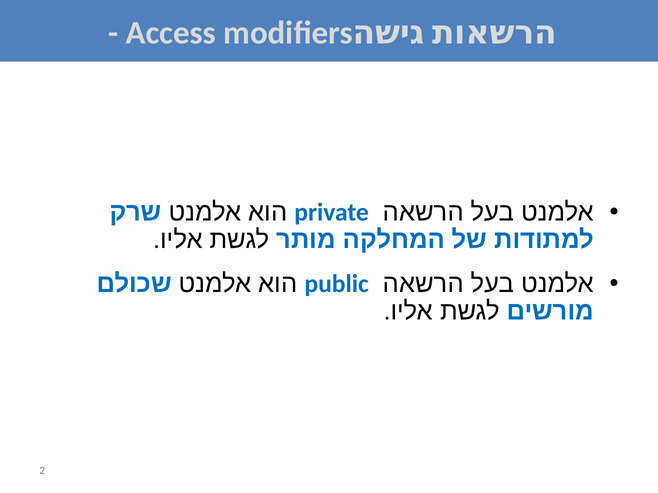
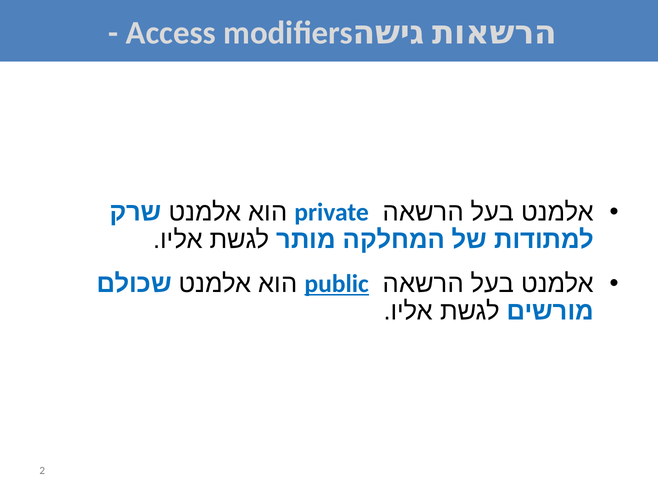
public underline: none -> present (337, 284)
